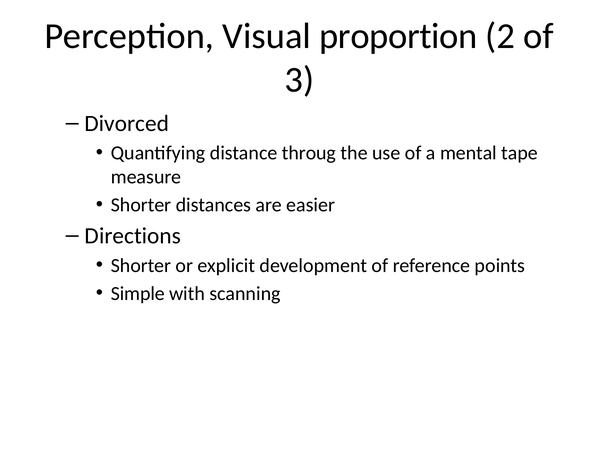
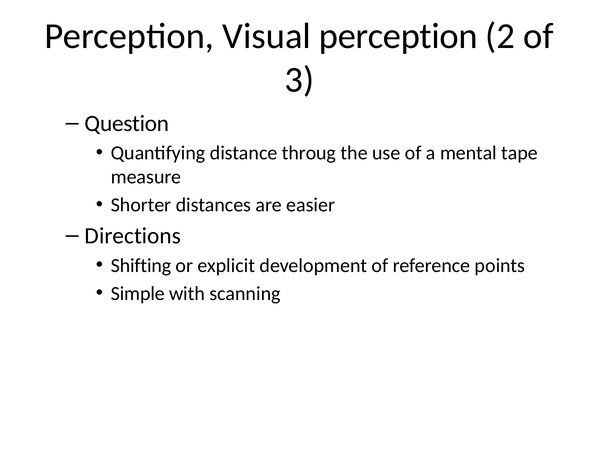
Visual proportion: proportion -> perception (398, 36)
Divorced: Divorced -> Question (127, 123)
Shorter: Shorter -> Shifting (141, 266)
